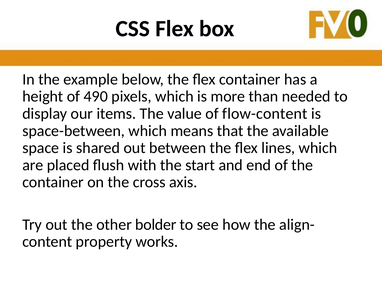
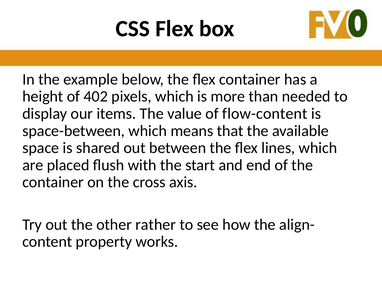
490: 490 -> 402 (96, 97)
bolder: bolder -> rather (156, 225)
